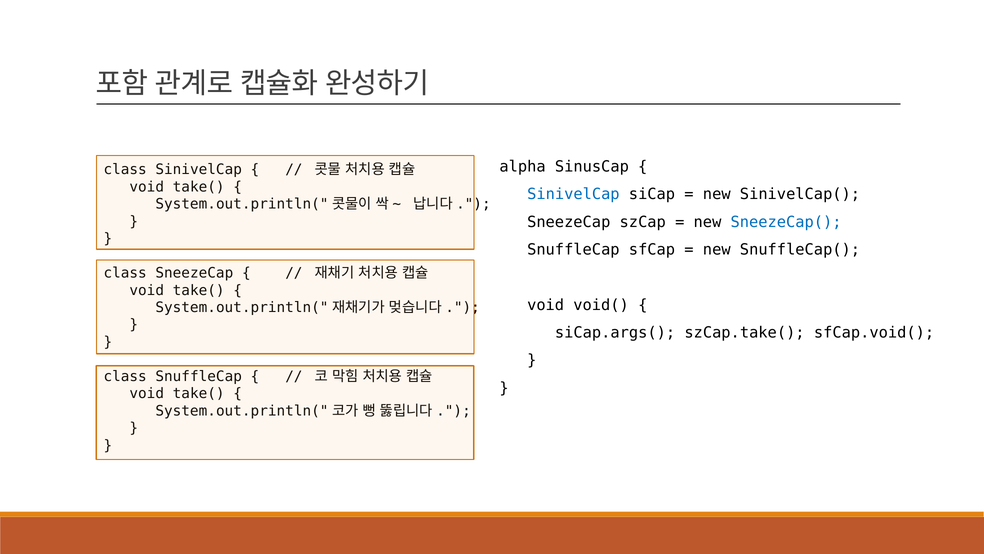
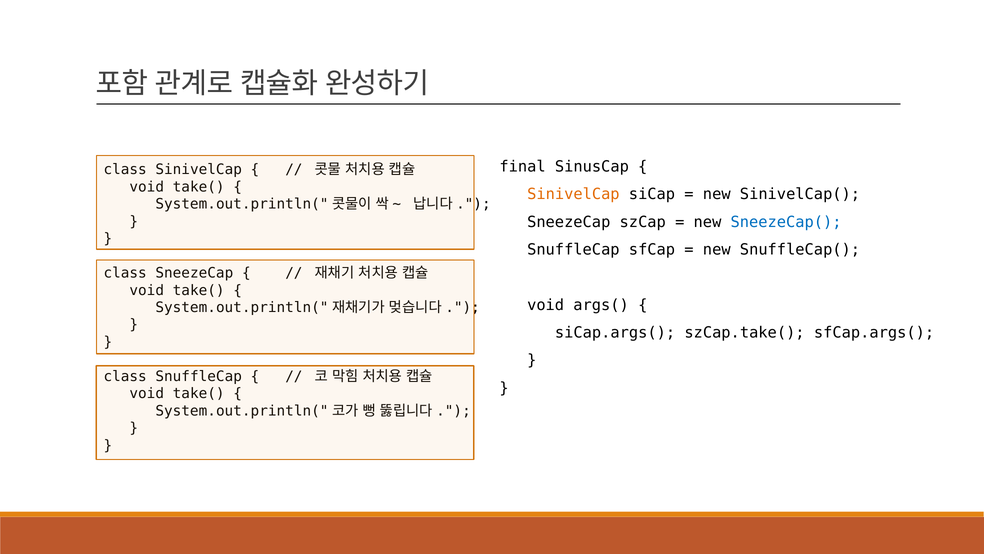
alpha: alpha -> final (523, 166)
SinivelCap colour: blue -> orange (573, 194)
void(: void( -> args( (601, 305)
sfCap.void(: sfCap.void( -> sfCap.args( (874, 332)
